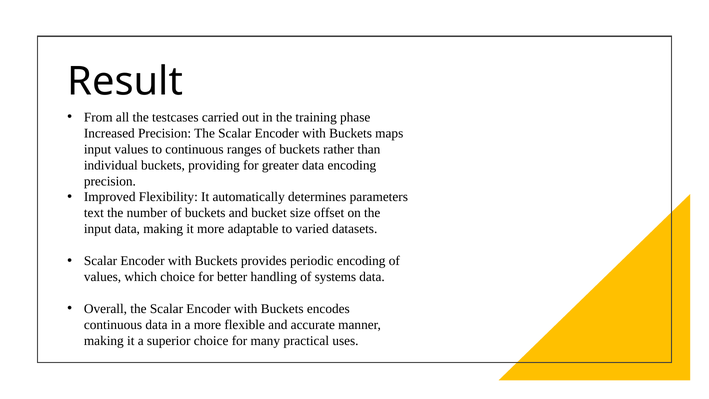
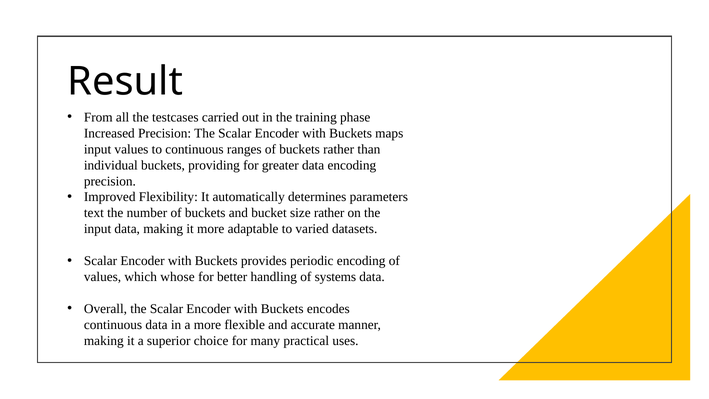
size offset: offset -> rather (329, 213)
which choice: choice -> whose (178, 277)
